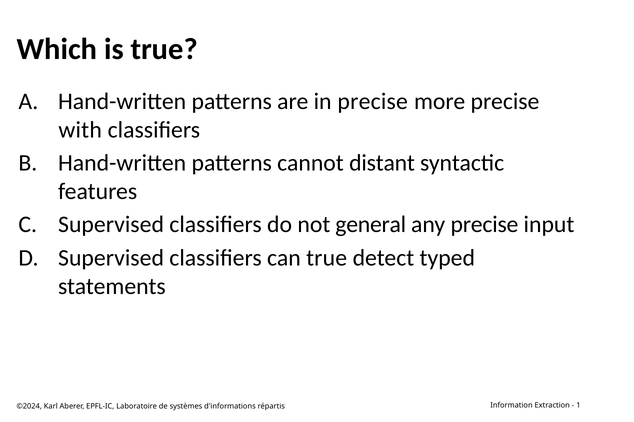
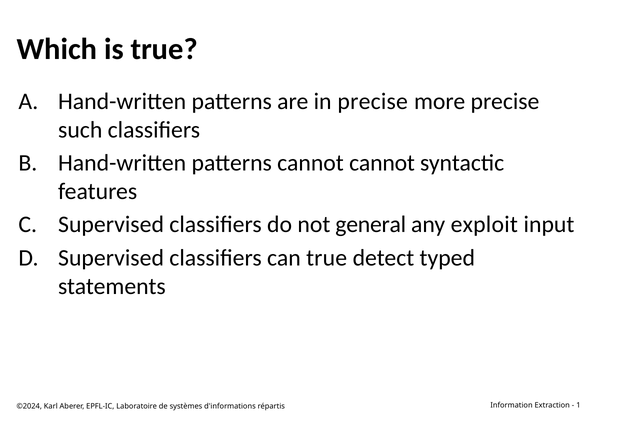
with: with -> such (80, 130)
cannot distant: distant -> cannot (382, 163)
any precise: precise -> exploit (484, 225)
